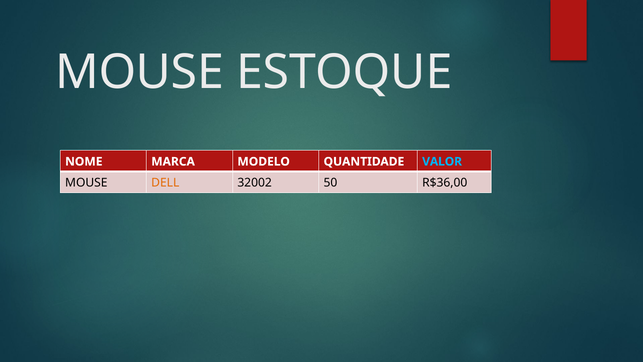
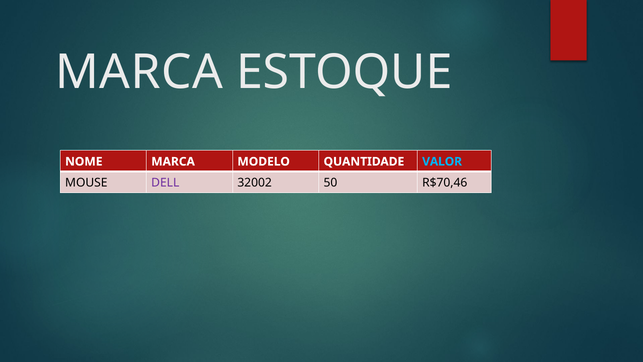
MOUSE: MOUSE -> MARCA (139, 72)
DELL colour: orange -> purple (165, 183)
R$36,00: R$36,00 -> R$70,46 (445, 183)
